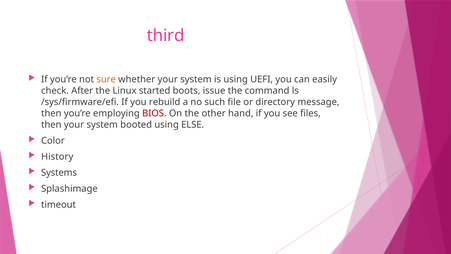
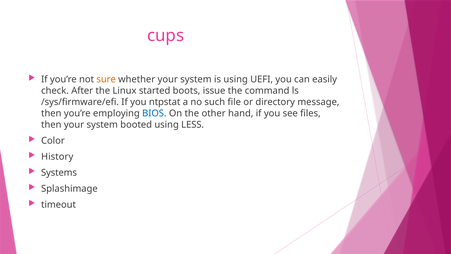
third: third -> cups (166, 36)
rebuild: rebuild -> ntpstat (165, 102)
BIOS colour: red -> blue (154, 113)
ELSE: ELSE -> LESS (193, 125)
